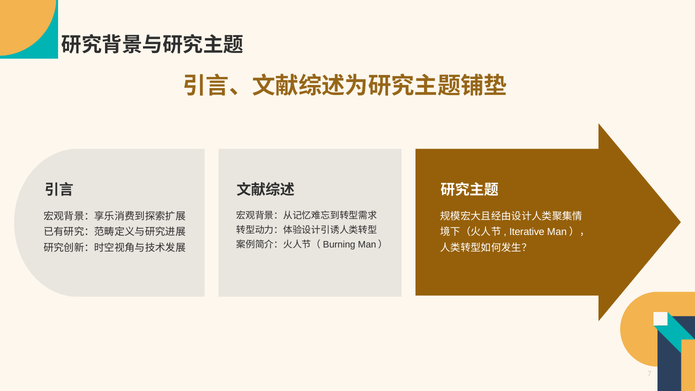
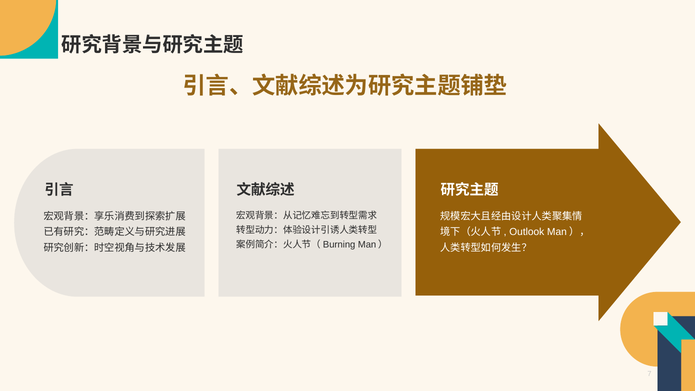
Iterative: Iterative -> Outlook (527, 232)
